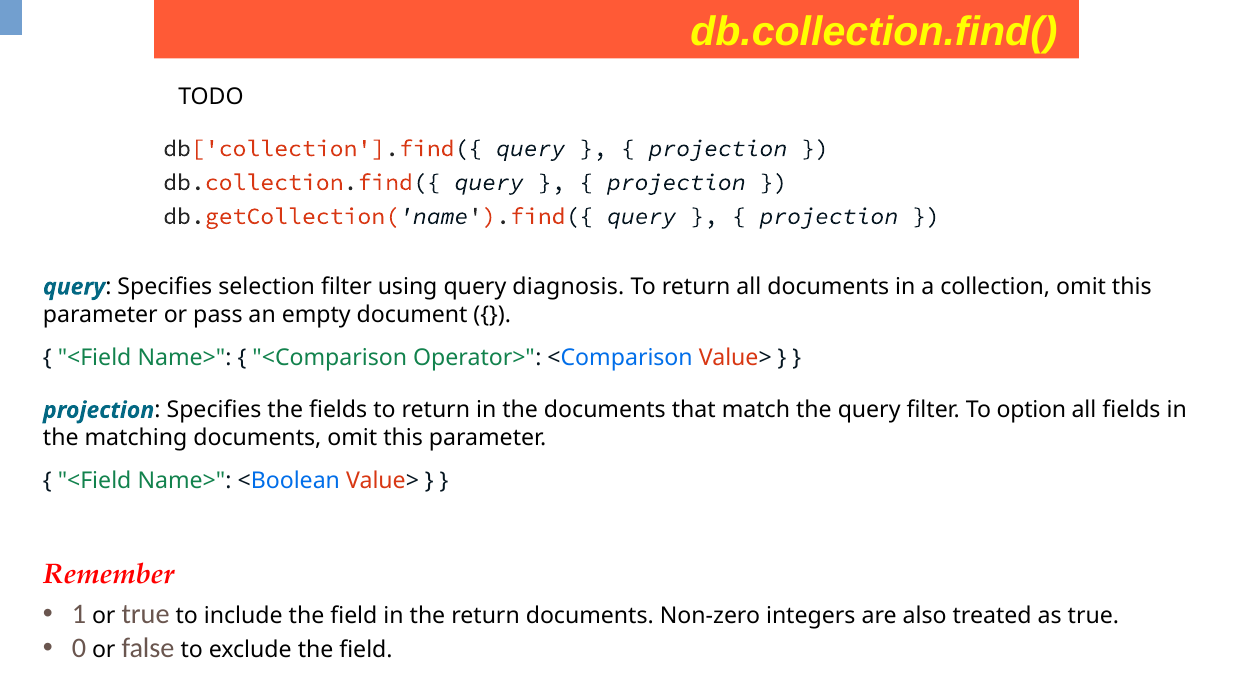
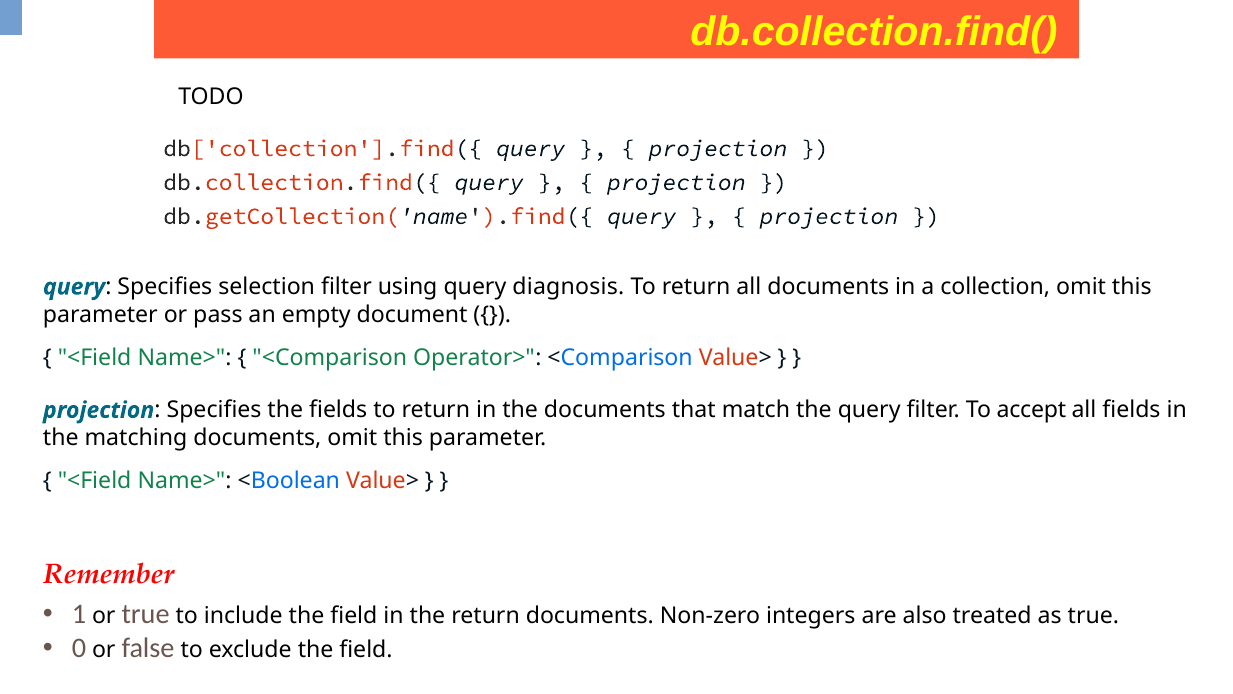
option: option -> accept (1031, 410)
